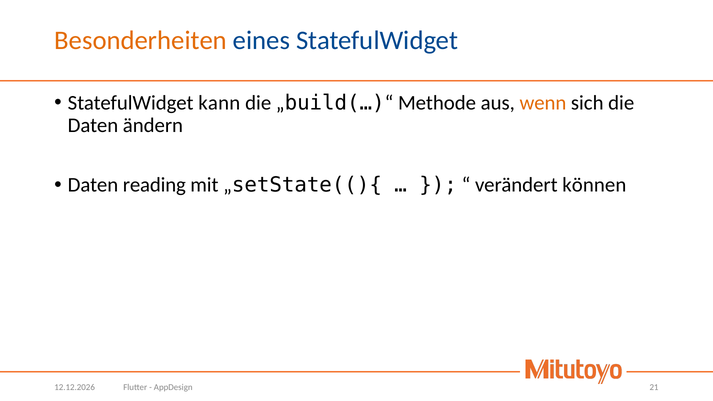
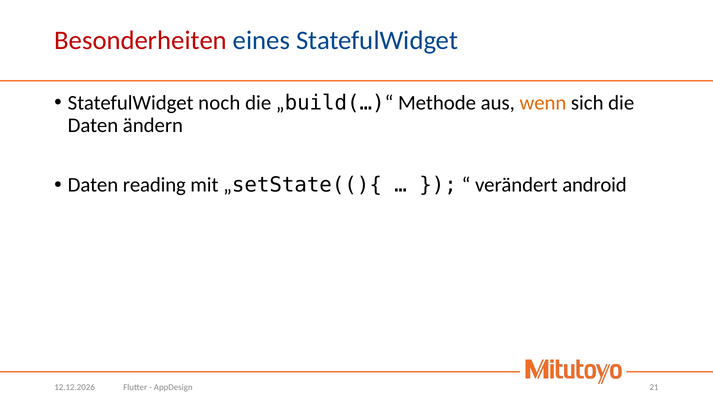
Besonderheiten colour: orange -> red (141, 40)
kann: kann -> noch (219, 103)
können: können -> android (594, 185)
